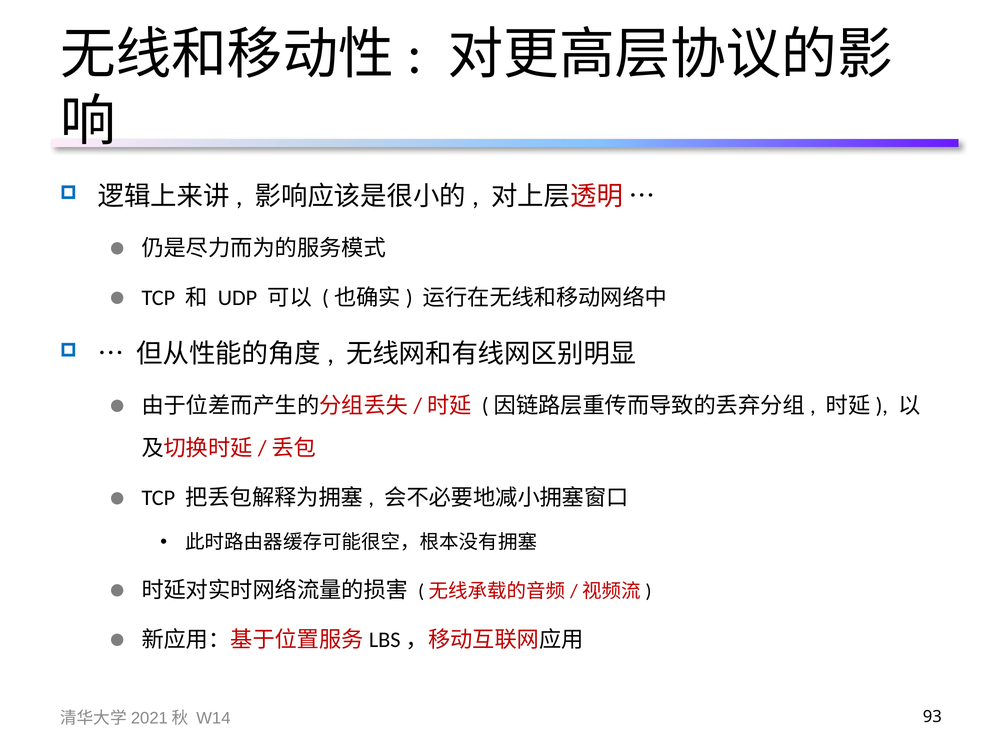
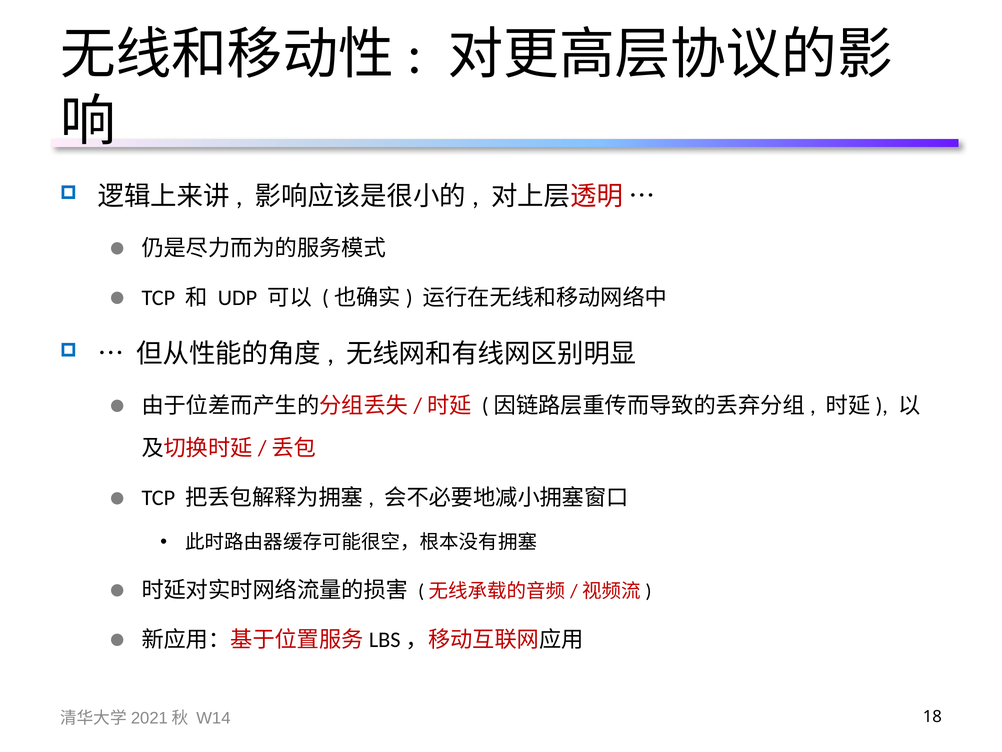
93: 93 -> 18 (932, 716)
